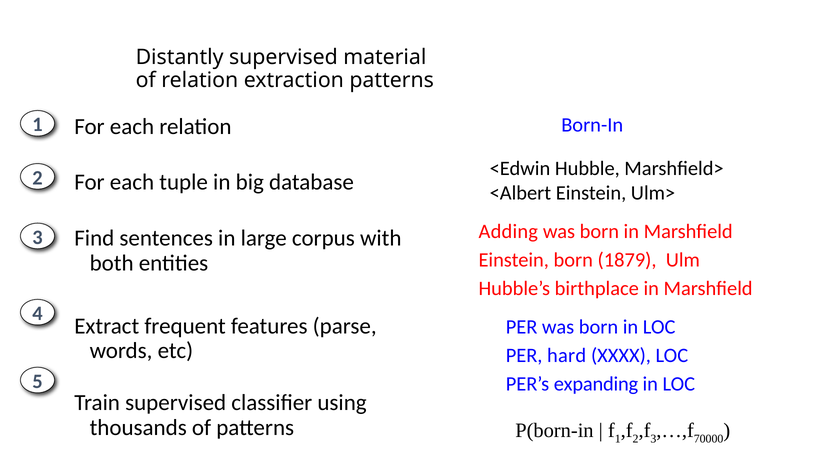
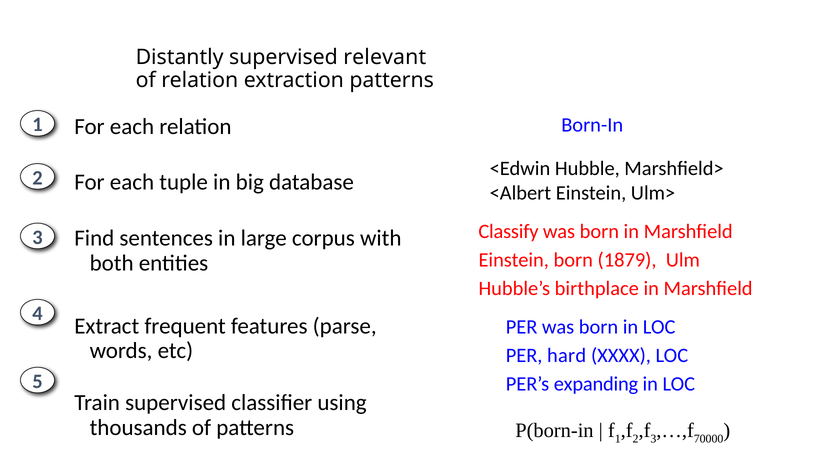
material: material -> relevant (385, 57)
Adding: Adding -> Classify (508, 231)
